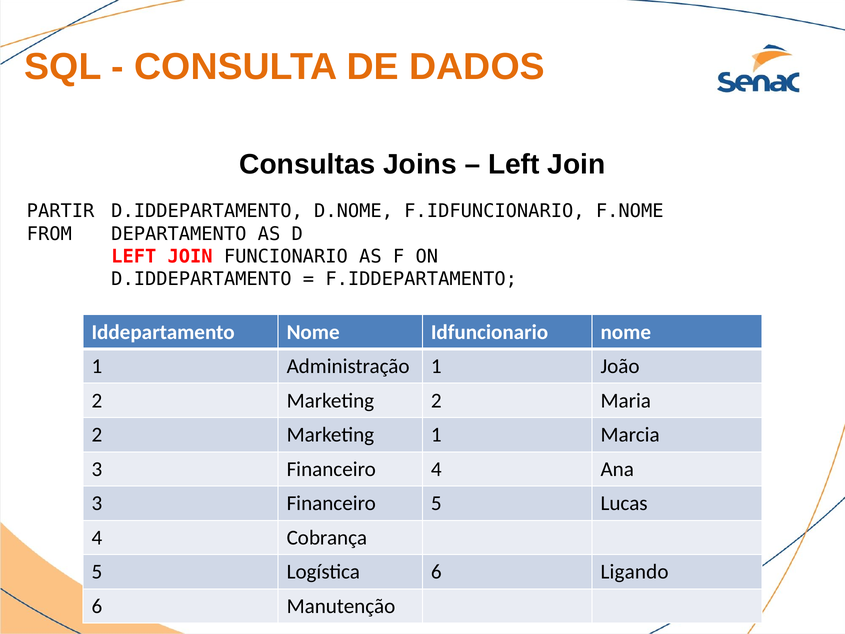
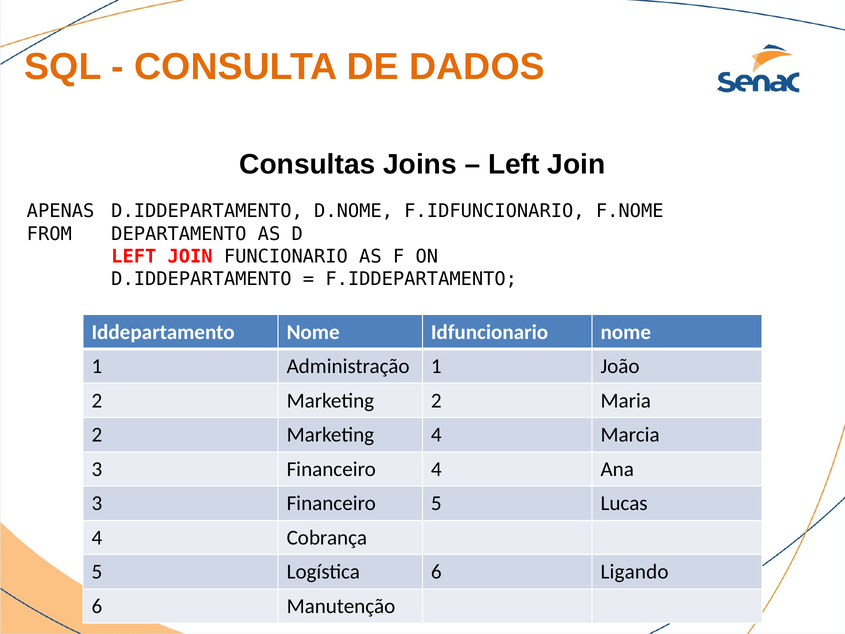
PARTIR: PARTIR -> APENAS (61, 211)
Marketing 1: 1 -> 4 (436, 435)
